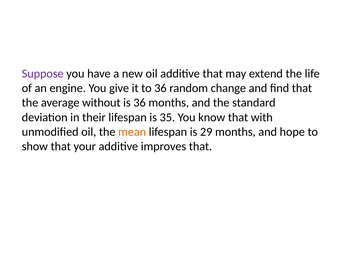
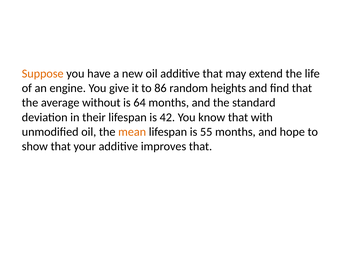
Suppose colour: purple -> orange (43, 74)
to 36: 36 -> 86 (160, 88)
change: change -> heights (228, 88)
is 36: 36 -> 64 (140, 103)
35: 35 -> 42 (167, 117)
29: 29 -> 55 (206, 132)
